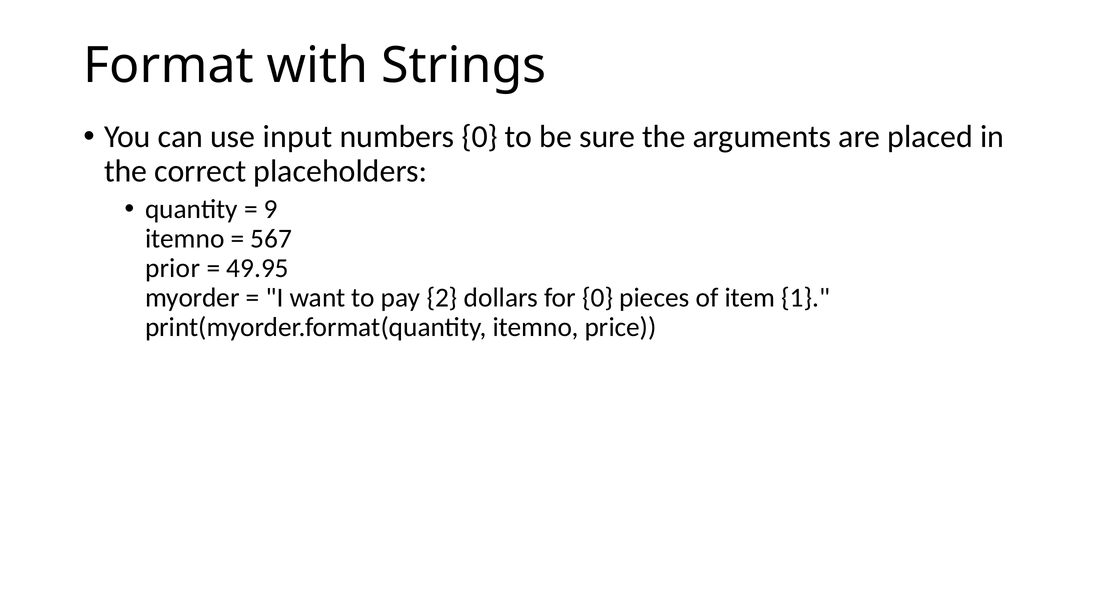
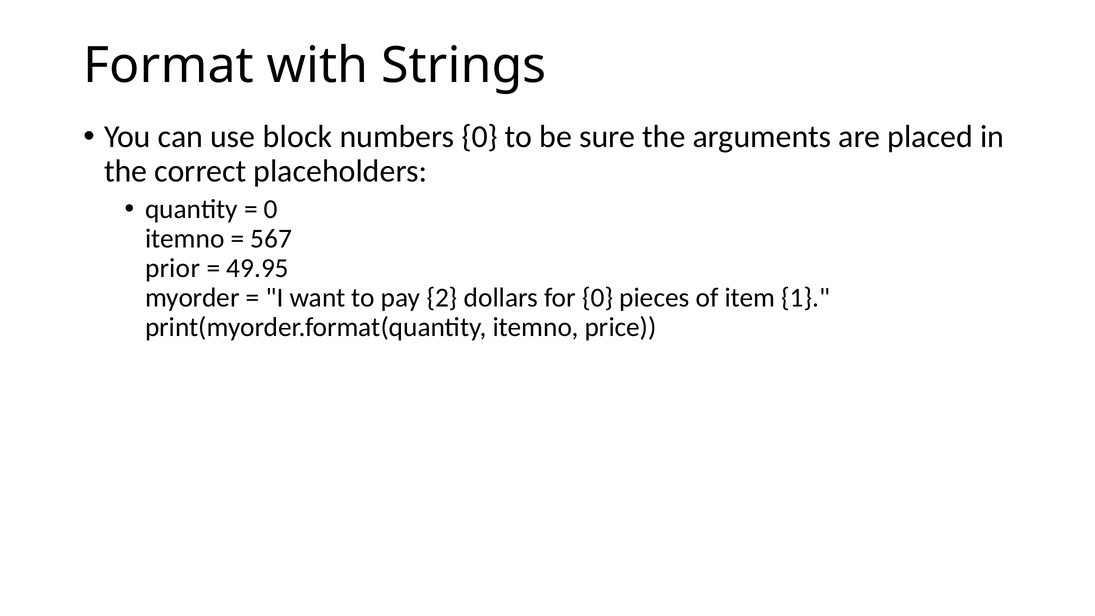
input: input -> block (297, 137)
9: 9 -> 0 (271, 209)
